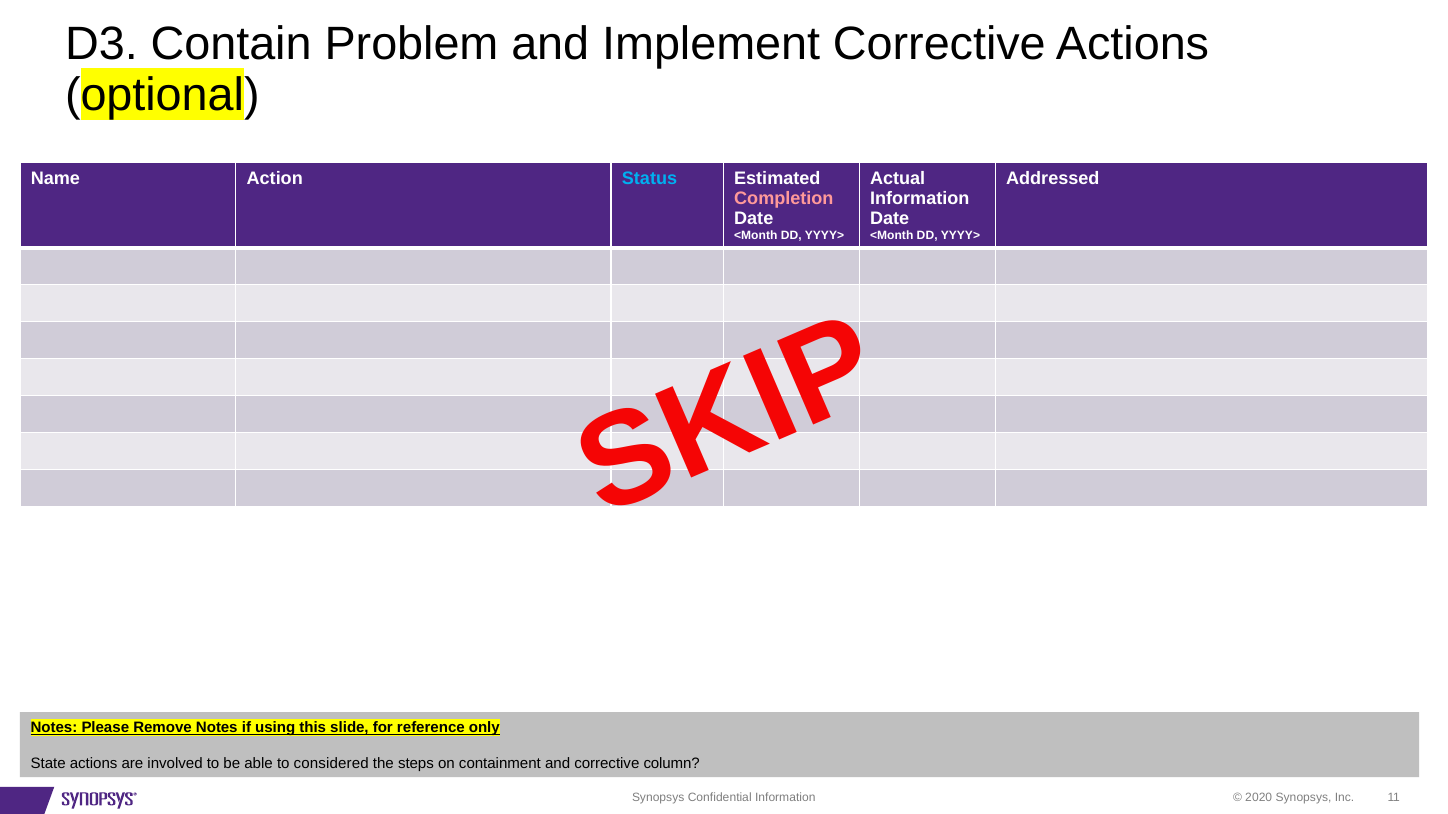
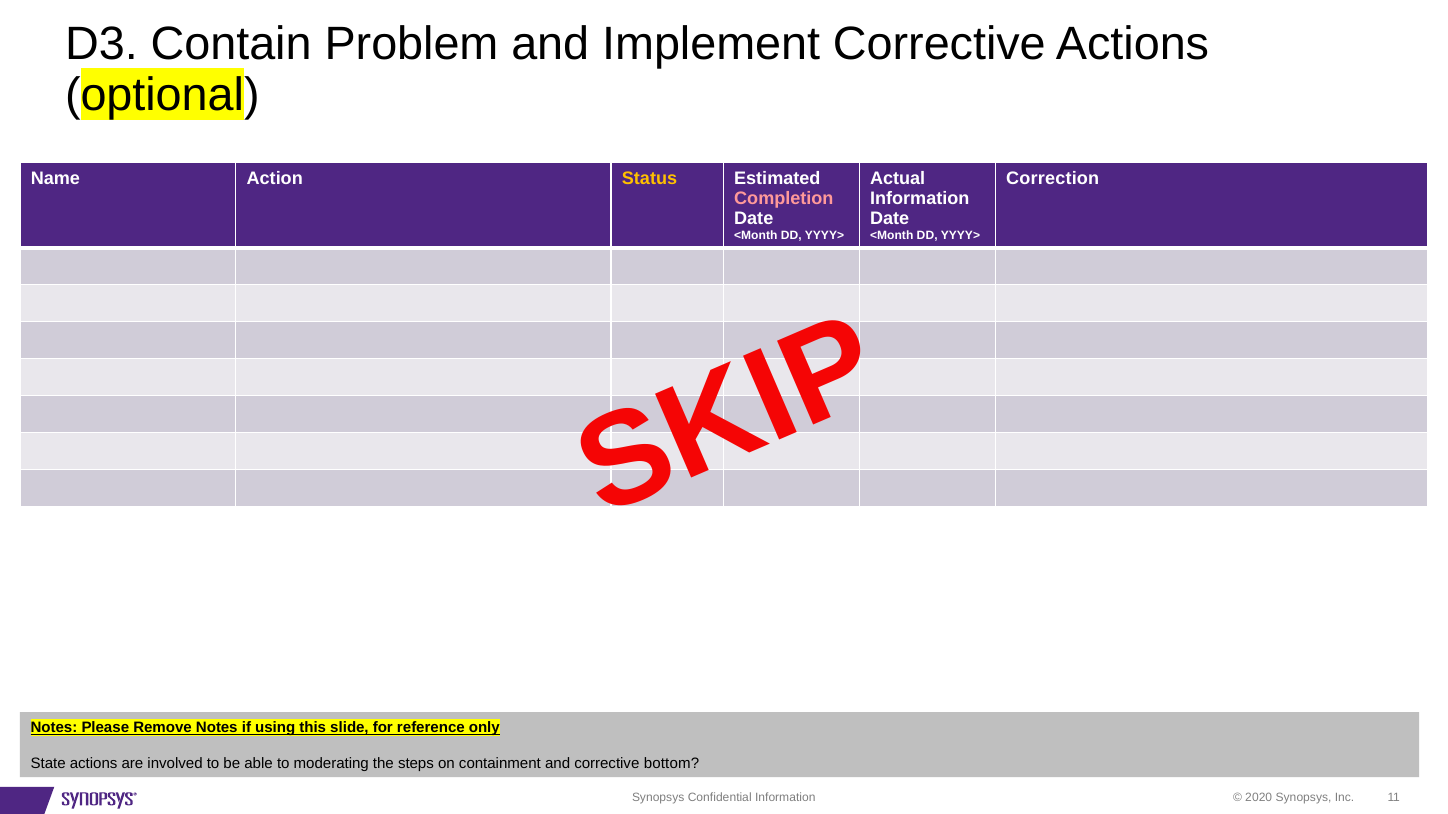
Status colour: light blue -> yellow (650, 178)
Addressed: Addressed -> Correction (1053, 178)
considered: considered -> moderating (331, 764)
column: column -> bottom (672, 764)
